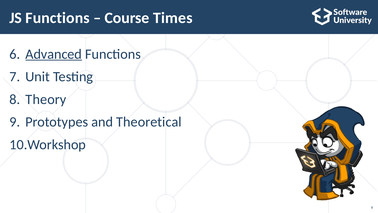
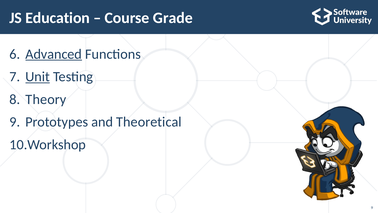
JS Functions: Functions -> Education (58, 18)
Times: Times -> Grade (173, 18)
Unit underline: none -> present (38, 77)
